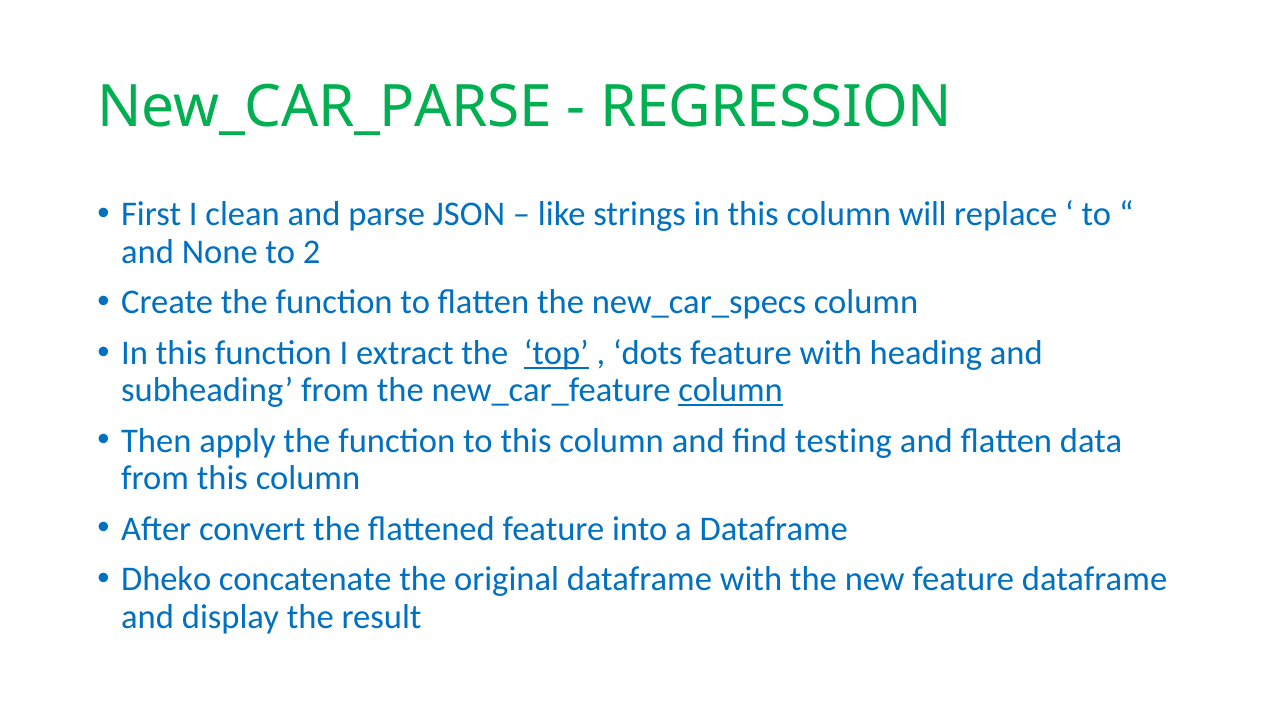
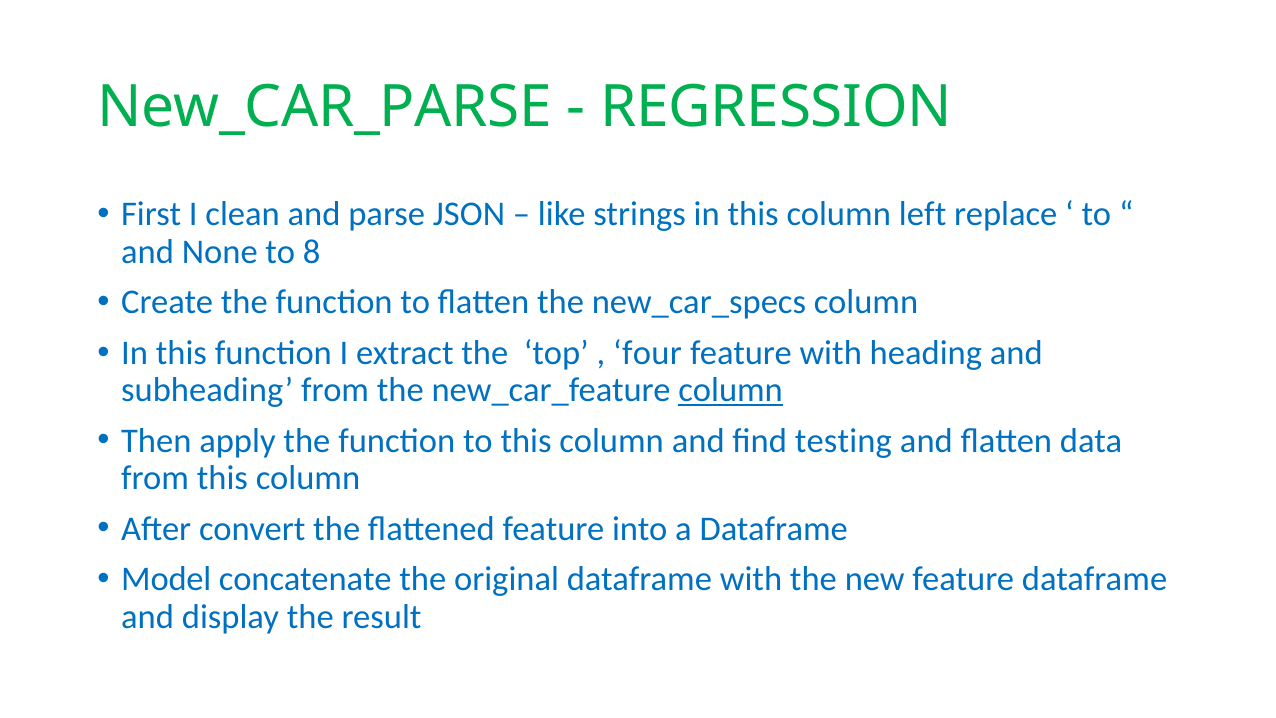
will: will -> left (923, 214)
2: 2 -> 8 (312, 252)
top underline: present -> none (556, 353)
dots: dots -> four (648, 353)
Dheko: Dheko -> Model (166, 579)
